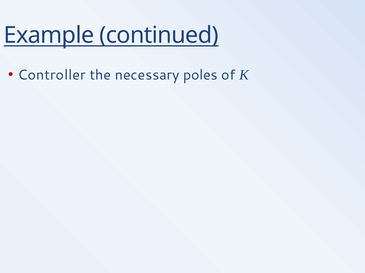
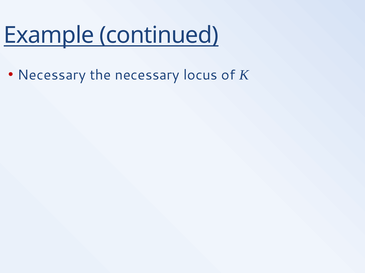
Controller: Controller -> Necessary (52, 75)
poles: poles -> locus (200, 75)
